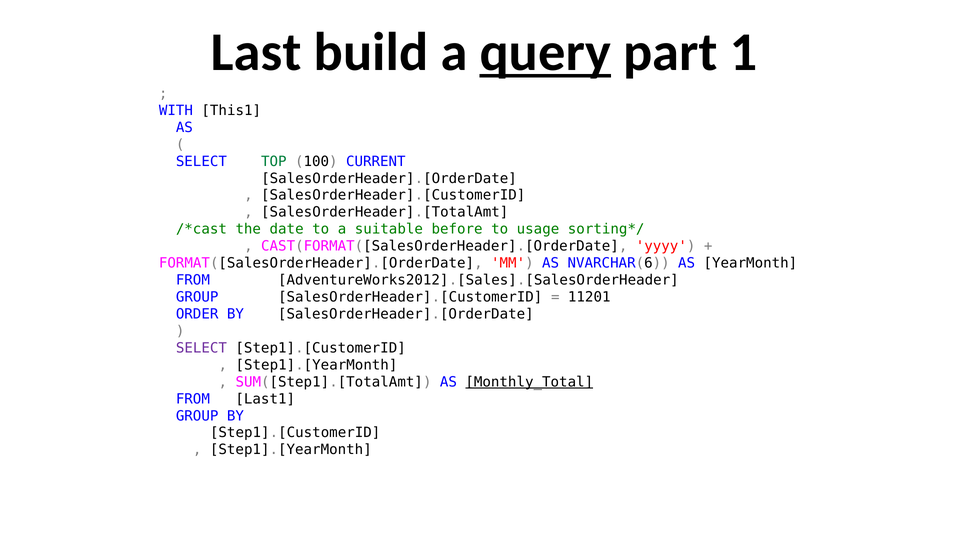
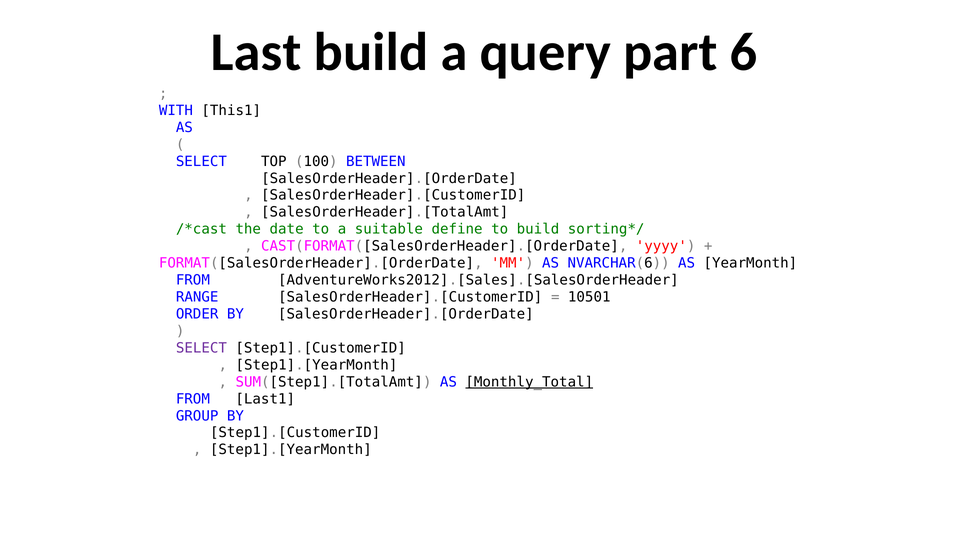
query underline: present -> none (545, 52)
1: 1 -> 6 (744, 52)
TOP colour: green -> black (274, 161)
CURRENT: CURRENT -> BETWEEN (376, 161)
before: before -> define (457, 229)
to usage: usage -> build (538, 229)
GROUP: GROUP -> RANGE (197, 297)
11201: 11201 -> 10501 (589, 297)
